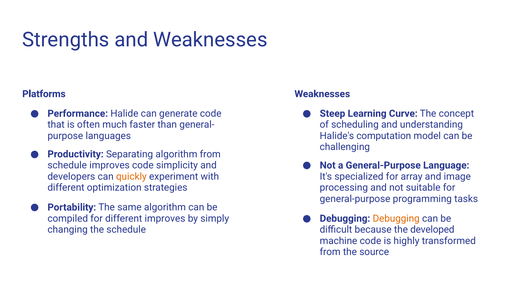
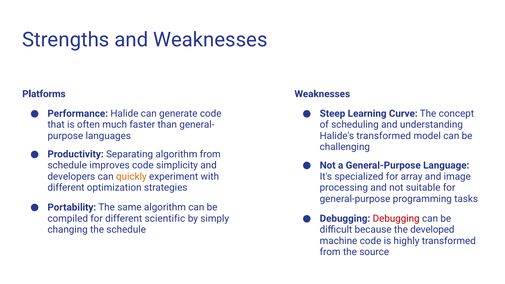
Halide's computation: computation -> transformed (384, 136)
Debugging colour: orange -> red (396, 219)
different improves: improves -> scientific (165, 219)
